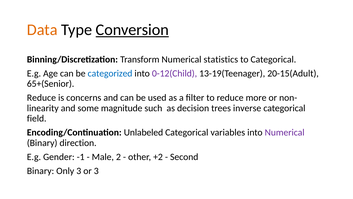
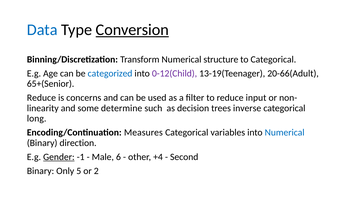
Data colour: orange -> blue (42, 30)
statistics: statistics -> structure (221, 59)
20-15(Adult: 20-15(Adult -> 20-66(Adult (293, 73)
more: more -> input (256, 98)
magnitude: magnitude -> determine (122, 108)
field: field -> long (37, 118)
Unlabeled: Unlabeled -> Measures (143, 132)
Numerical colour: purple -> blue (285, 132)
Gender underline: none -> present (59, 157)
2: 2 -> 6 (118, 157)
+2: +2 -> +4 (158, 157)
Only 3: 3 -> 5 (79, 171)
or 3: 3 -> 2 (96, 171)
